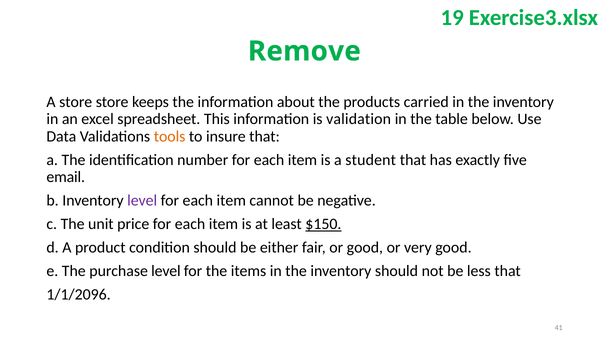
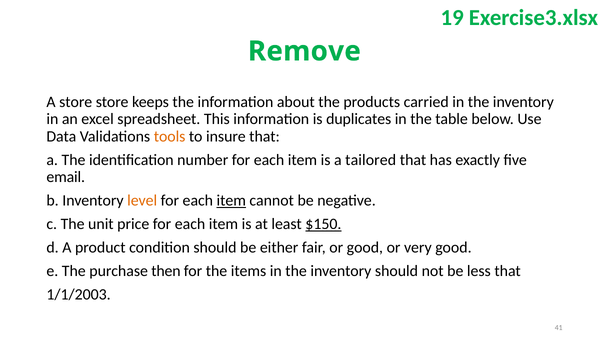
validation: validation -> duplicates (359, 119)
student: student -> tailored (371, 160)
level colour: purple -> orange (142, 200)
item underline: none -> present (231, 200)
purchase level: level -> then (166, 271)
1/1/2096: 1/1/2096 -> 1/1/2003 (79, 294)
